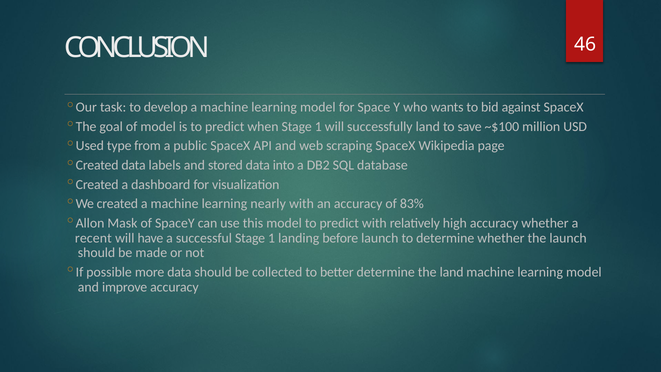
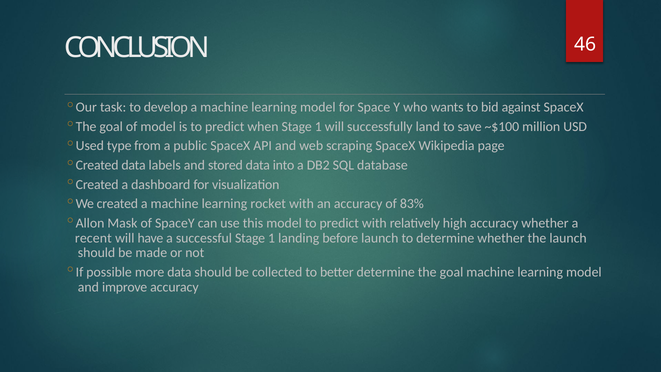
nearly: nearly -> rocket (268, 204)
determine the land: land -> goal (451, 272)
